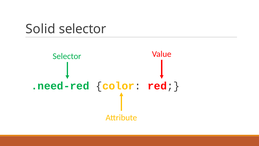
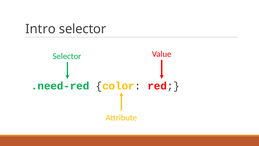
Solid: Solid -> Intro (41, 29)
